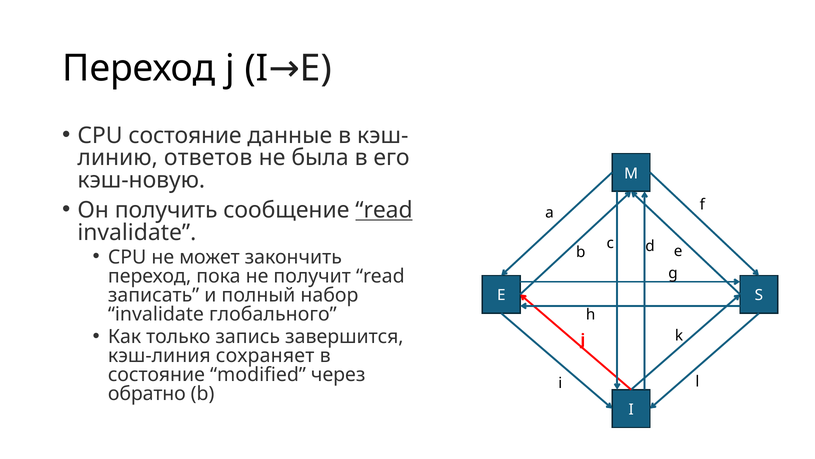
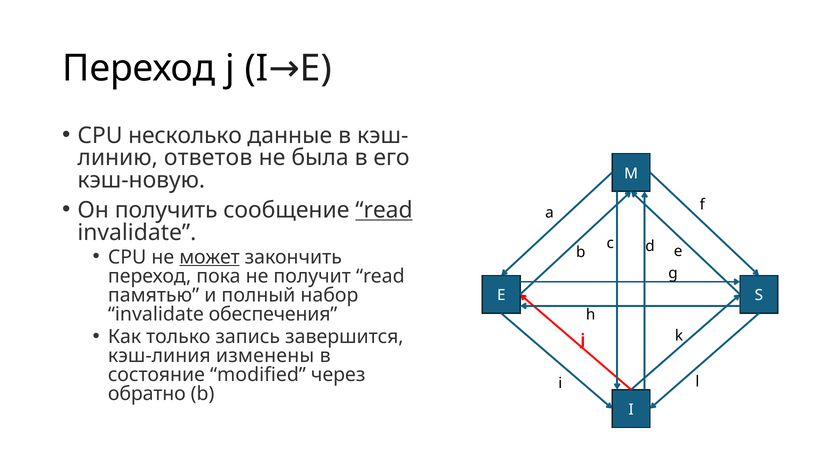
CPU состояние: состояние -> несколько (185, 135)
может underline: none -> present (210, 257)
записать: записать -> памятью (154, 295)
глобального: глобального -> обеспечения (273, 314)
сохраняет: сохраняет -> изменены (265, 355)
